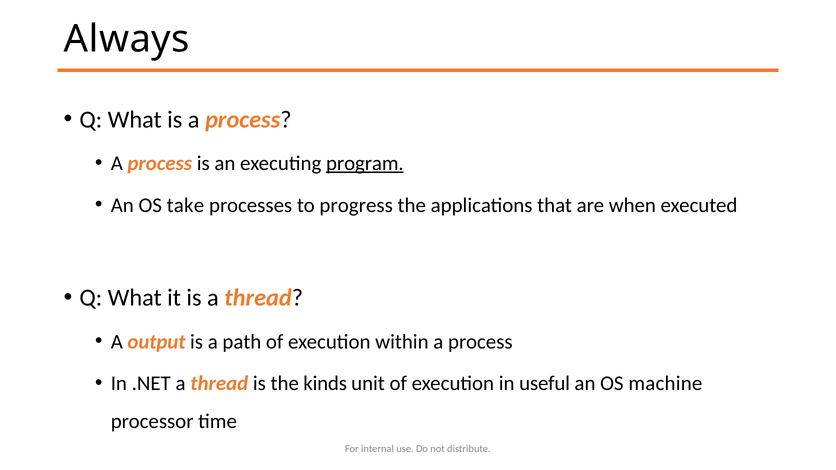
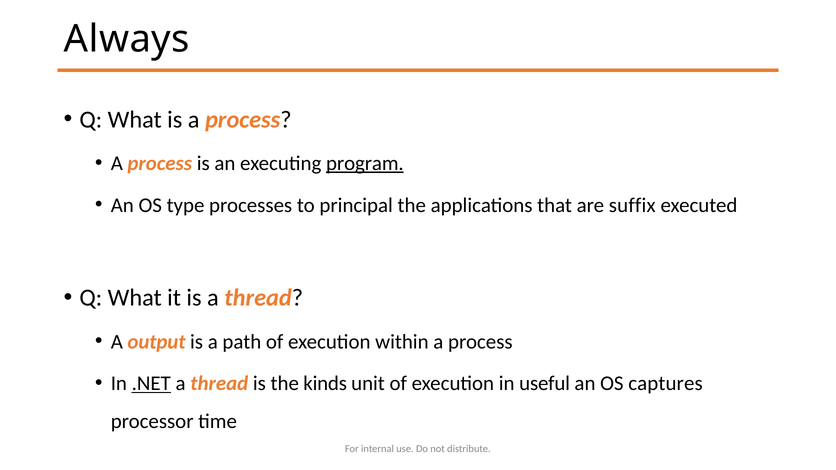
take: take -> type (186, 205)
progress: progress -> principal (356, 205)
when: when -> suffix (632, 205)
.NET underline: none -> present (151, 384)
machine: machine -> captures (665, 384)
